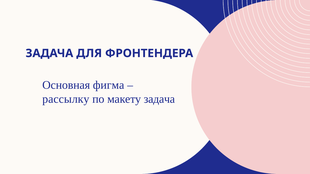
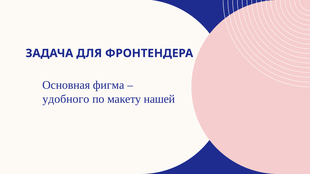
рассылку: рассылку -> удобного (66, 99)
макету задача: задача -> нашей (159, 99)
